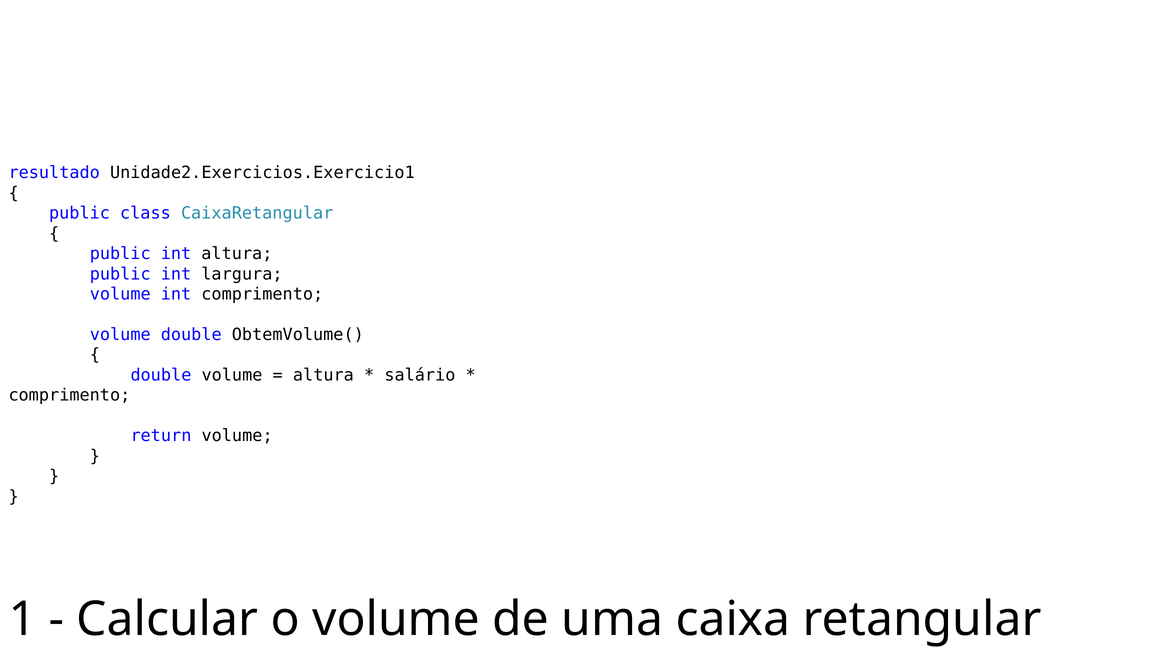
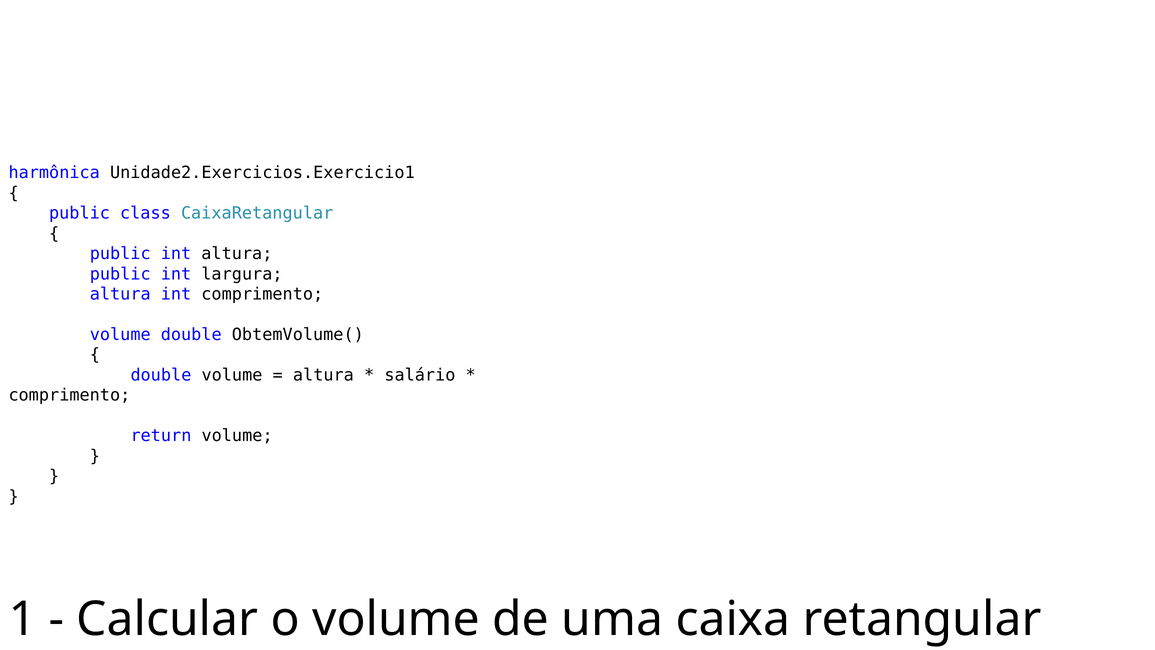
resultado: resultado -> harmônica (54, 173)
volume: volume -> altura (120, 294)
